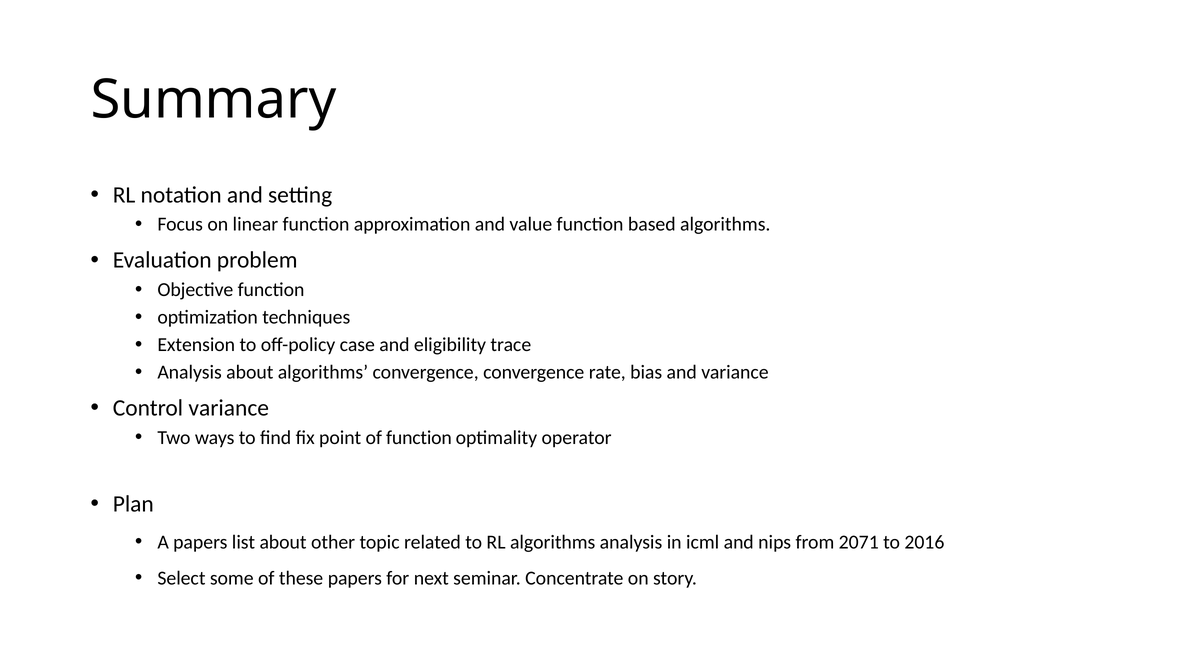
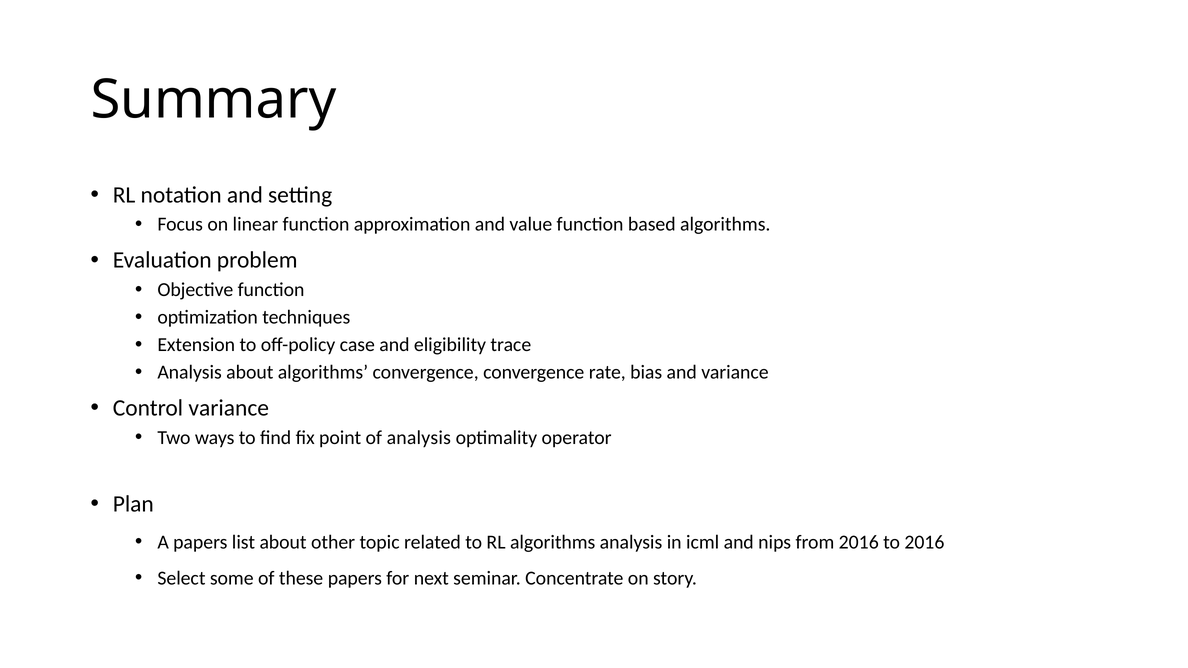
of function: function -> analysis (419, 438)
from 2071: 2071 -> 2016 (859, 542)
